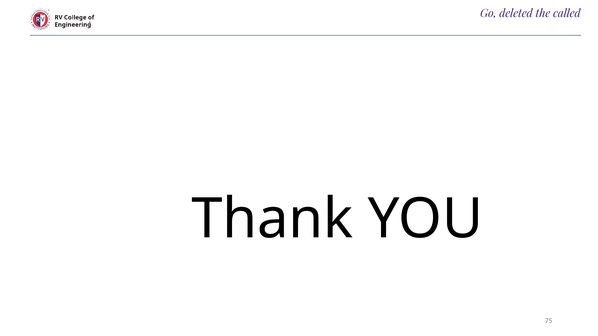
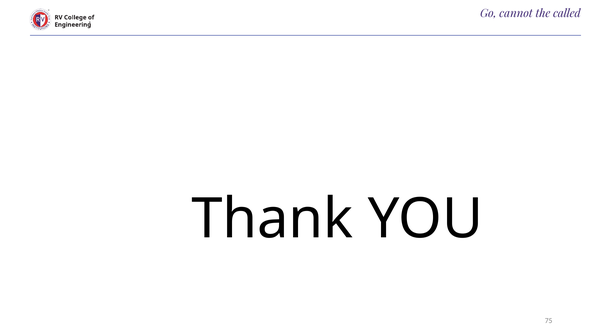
deleted: deleted -> cannot (516, 13)
